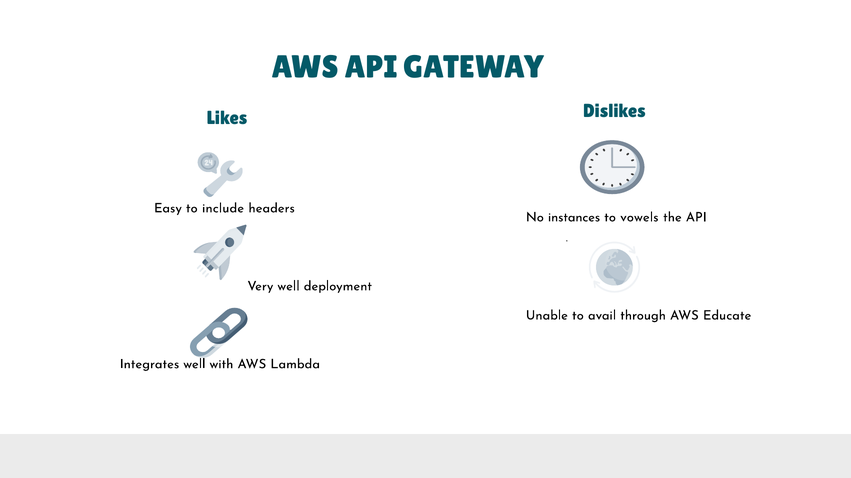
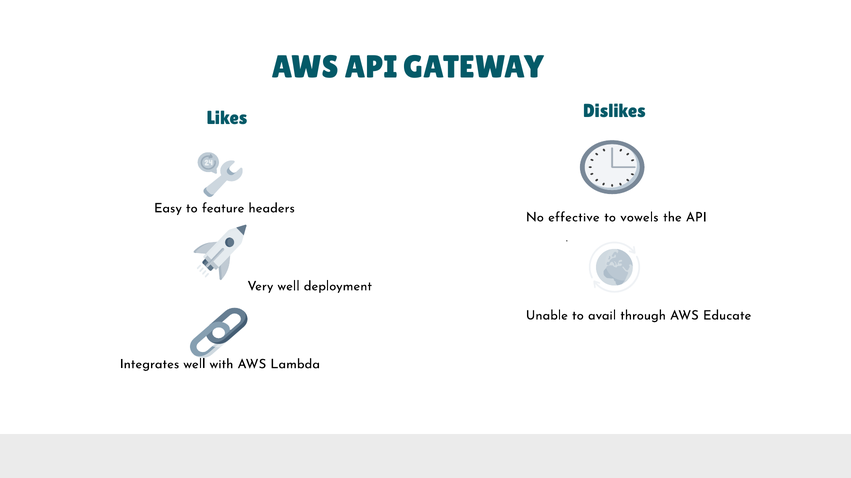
include: include -> feature (223, 208)
instances: instances -> effective (574, 217)
